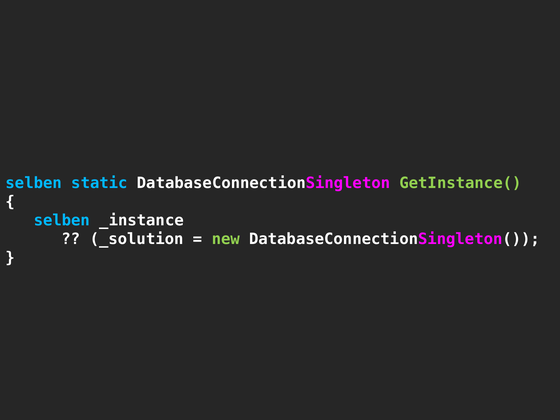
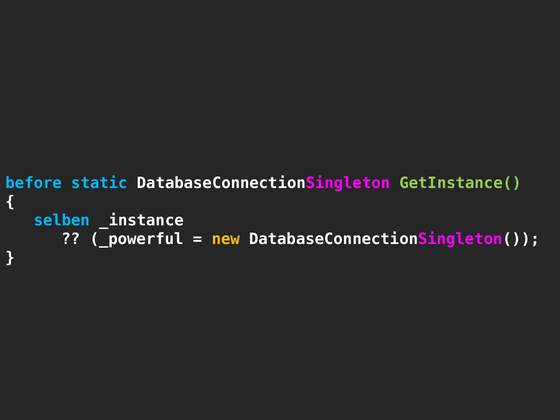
selben: selben -> before (34, 183)
_solution: _solution -> _powerful (137, 239)
new colour: light green -> yellow (226, 239)
